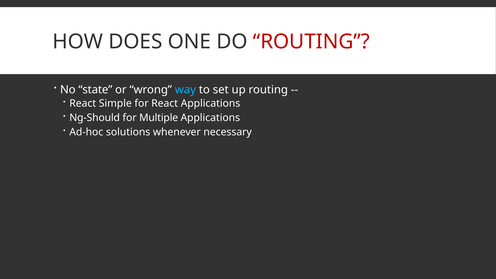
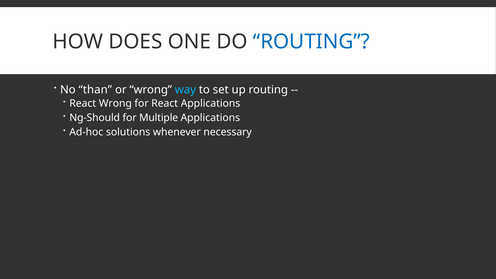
ROUTING colour: red -> blue (311, 42)
state: state -> than (95, 90)
React Simple: Simple -> Wrong (115, 104)
